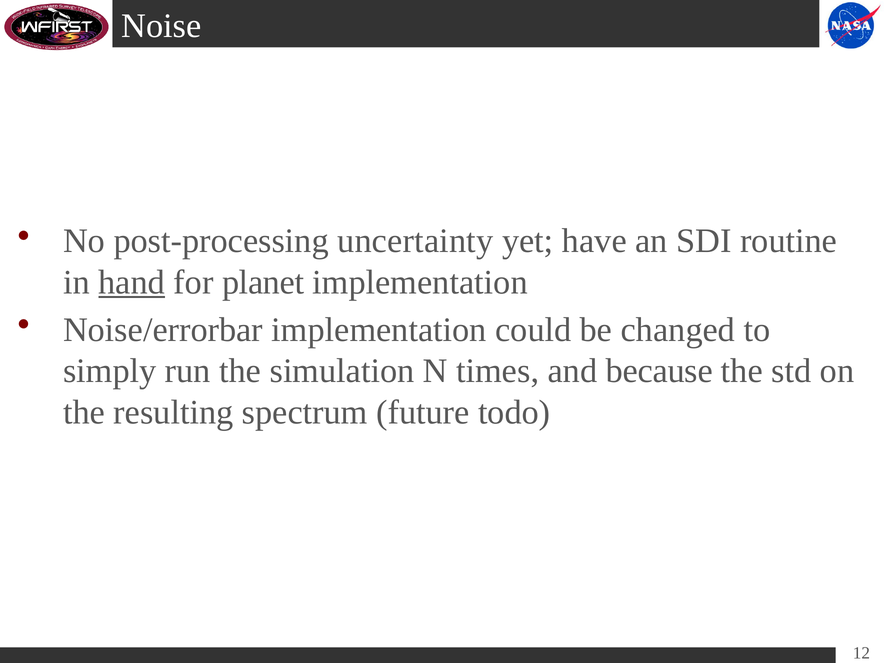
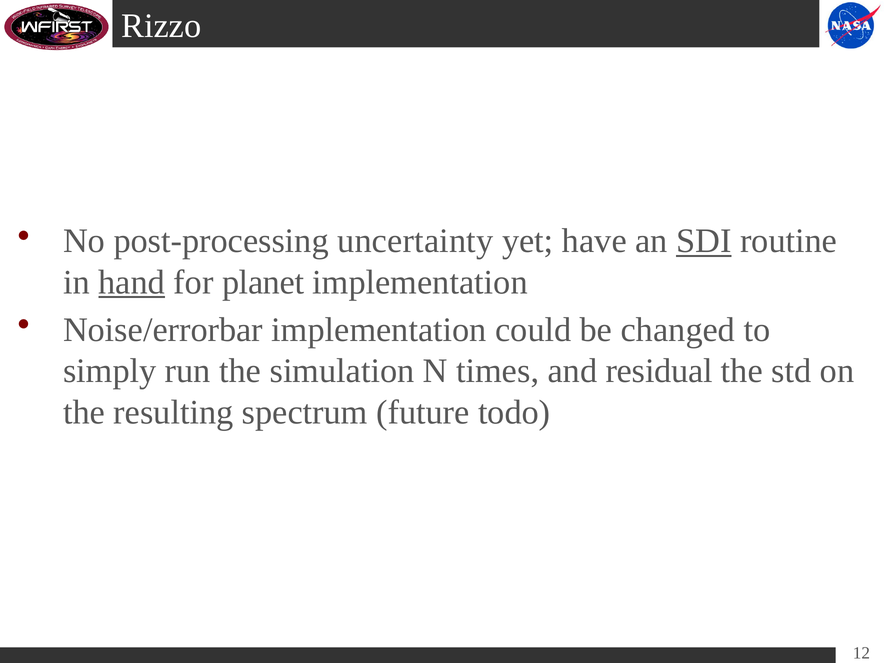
Noise: Noise -> Rizzo (161, 26)
SDI underline: none -> present (704, 241)
because: because -> residual (659, 371)
